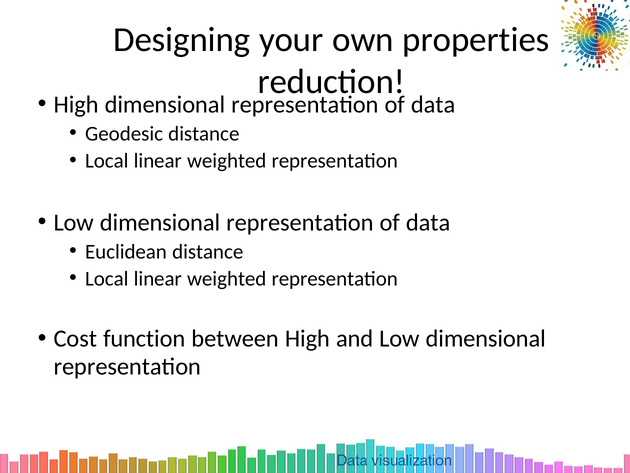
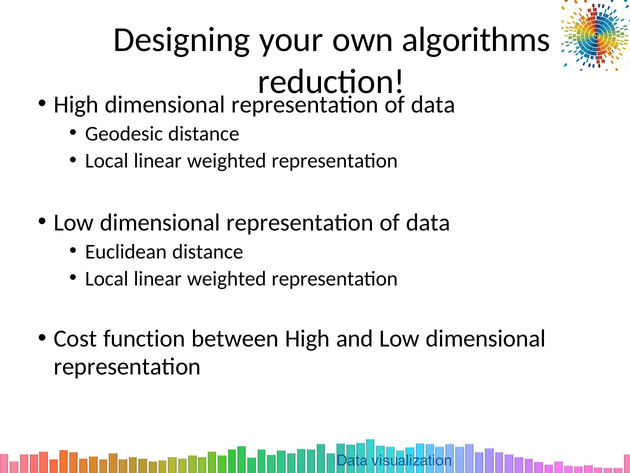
properties: properties -> algorithms (476, 40)
